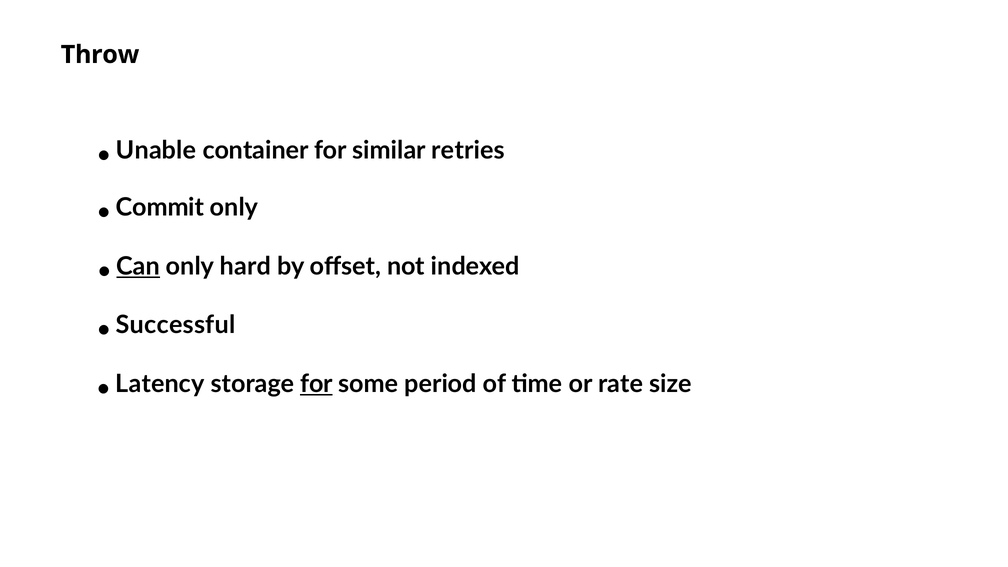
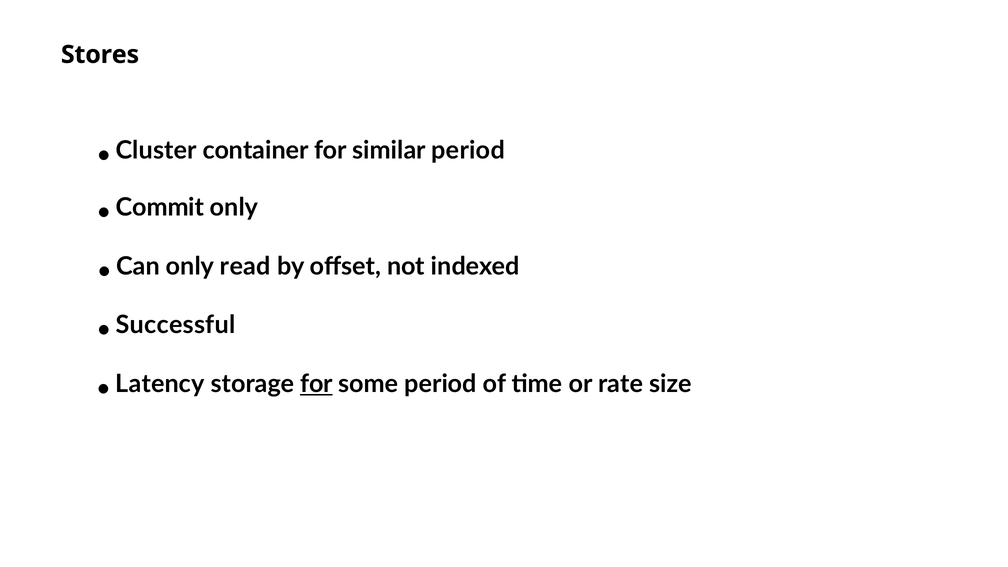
Throw: Throw -> Stores (100, 55)
Unable: Unable -> Cluster (156, 150)
similar retries: retries -> period (468, 150)
Can underline: present -> none (138, 266)
hard: hard -> read (245, 266)
